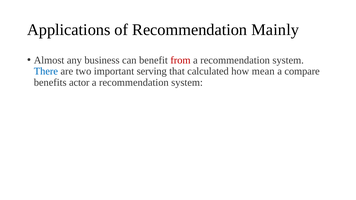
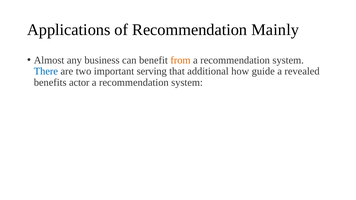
from colour: red -> orange (180, 60)
calculated: calculated -> additional (208, 71)
mean: mean -> guide (263, 71)
compare: compare -> revealed (302, 71)
